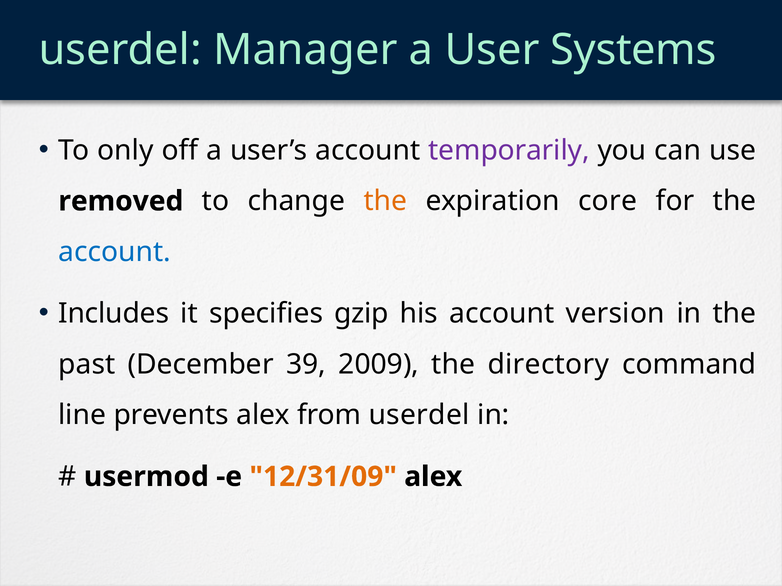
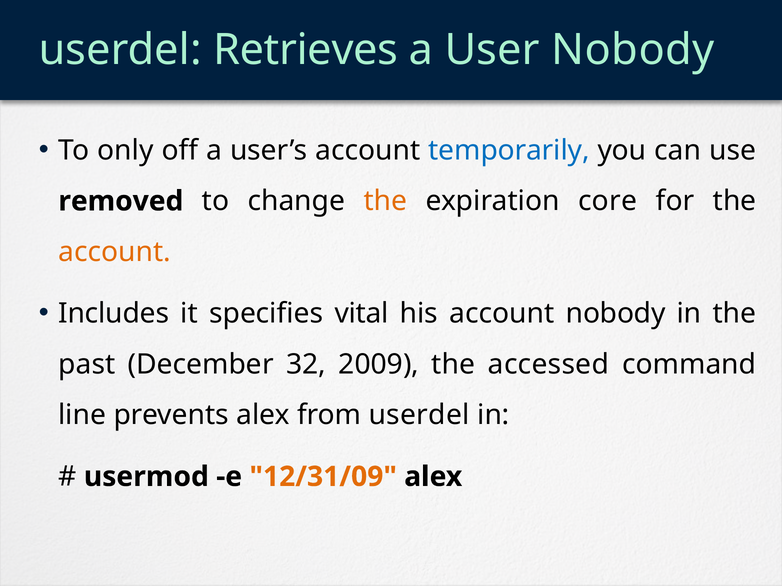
Manager: Manager -> Retrieves (306, 50)
User Systems: Systems -> Nobody (633, 50)
temporarily colour: purple -> blue (509, 151)
account colour: blue -> orange (115, 252)
gzip: gzip -> vital (362, 314)
account version: version -> nobody (616, 314)
39: 39 -> 32 (306, 365)
directory: directory -> accessed (548, 365)
